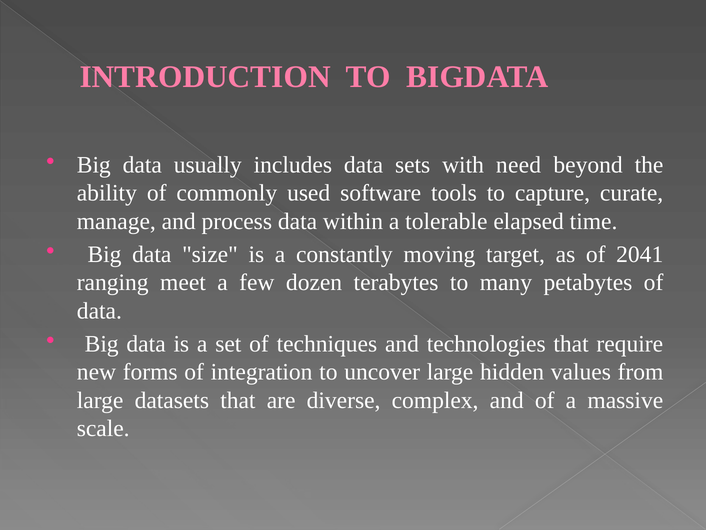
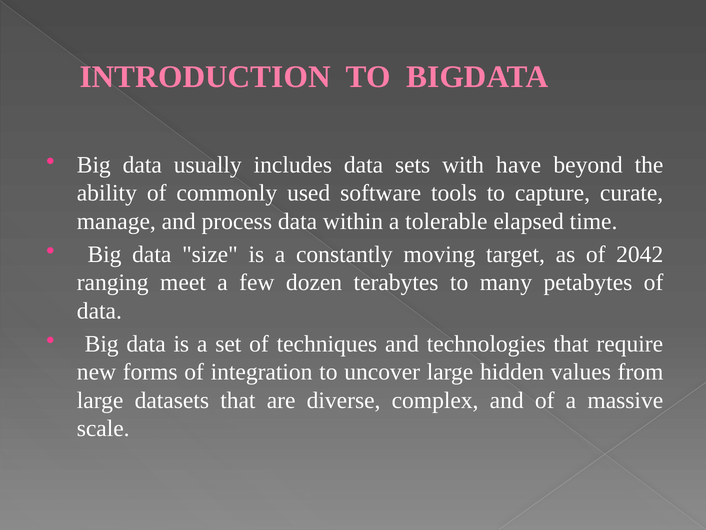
need: need -> have (519, 165)
2041: 2041 -> 2042 (640, 254)
